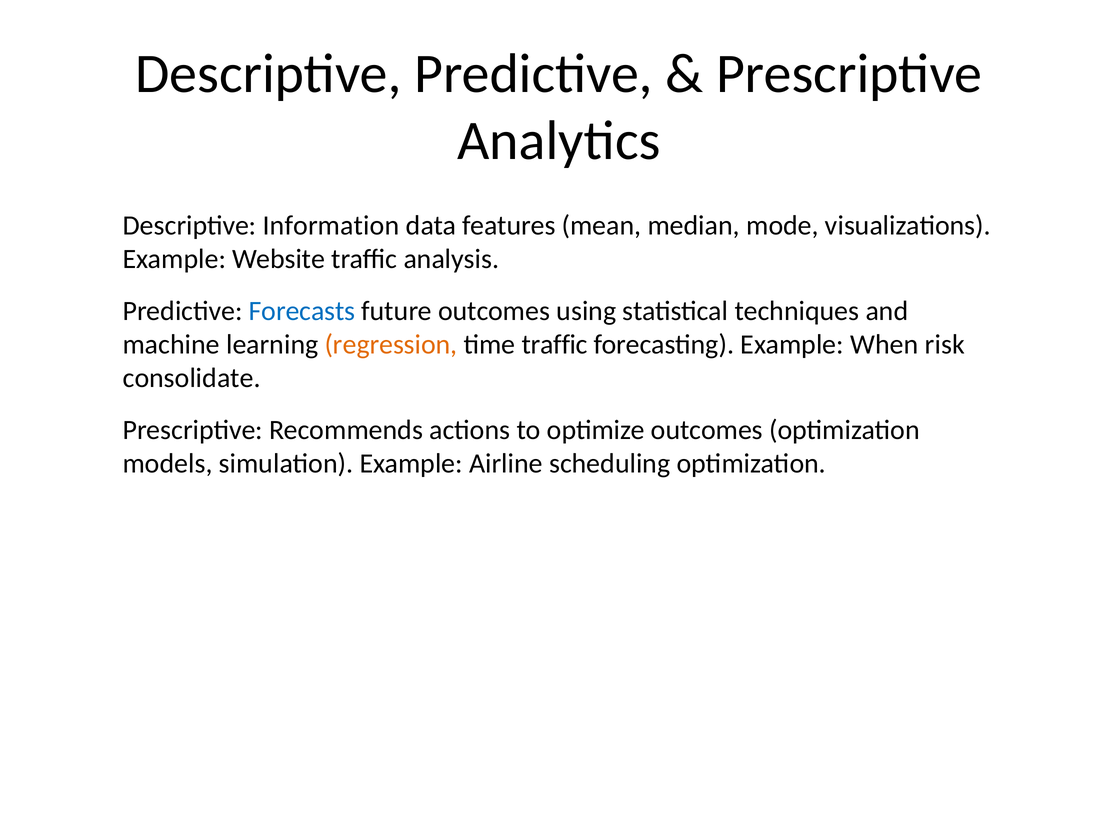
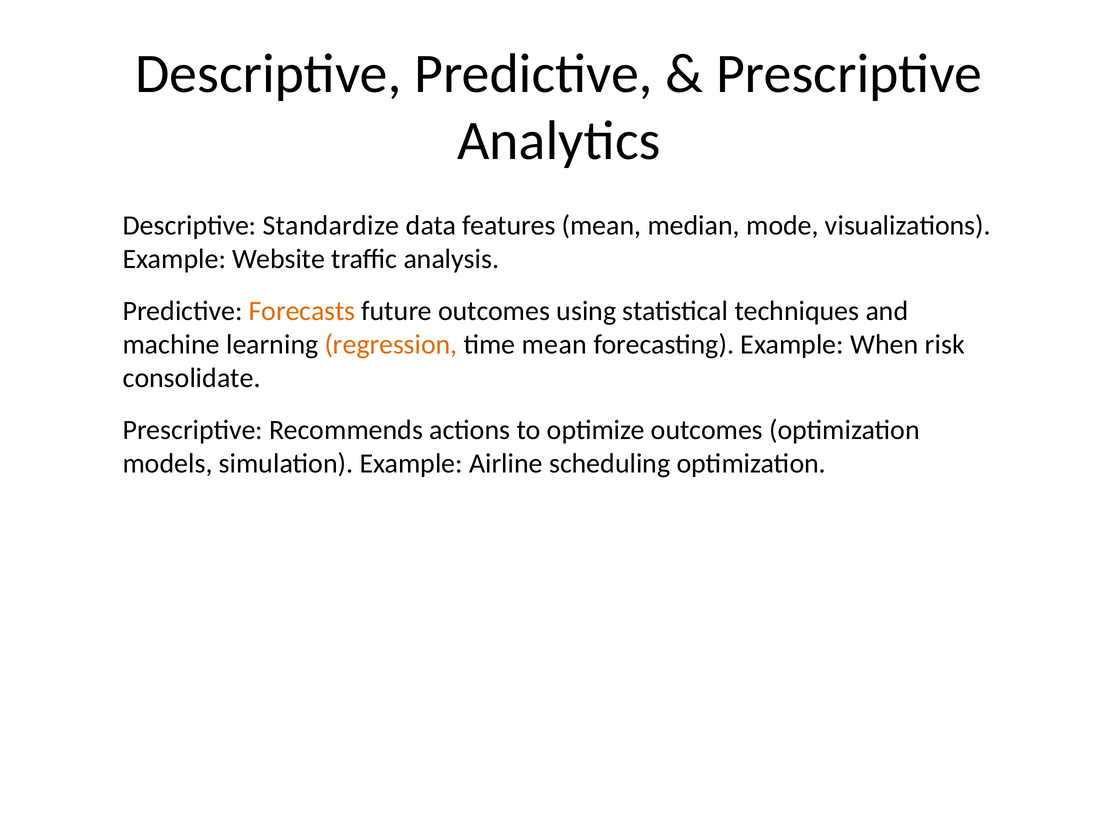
Information: Information -> Standardize (331, 225)
Forecasts colour: blue -> orange (302, 311)
time traffic: traffic -> mean (554, 345)
